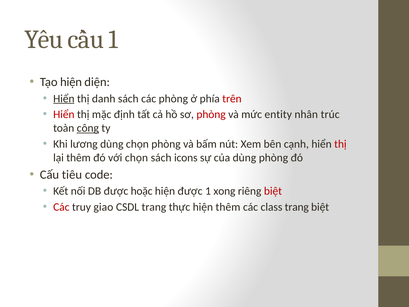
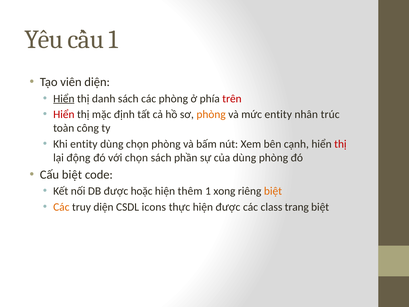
Tạo hiện: hiện -> viên (71, 82)
phòng colour: red -> orange (211, 114)
công underline: present -> none (88, 128)
Khi lương: lương -> entity (84, 144)
lại thêm: thêm -> động (78, 158)
icons: icons -> phần (186, 158)
Cấu tiêu: tiêu -> biệt (72, 174)
hiện được: được -> thêm (190, 191)
biệt colour: red -> orange (273, 191)
Các colour: red -> orange (61, 207)
truy giao: giao -> diện (103, 207)
CSDL trang: trang -> icons (154, 207)
hiện thêm: thêm -> được (228, 207)
